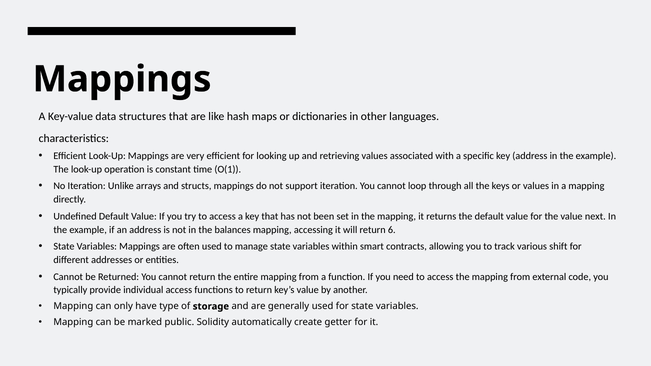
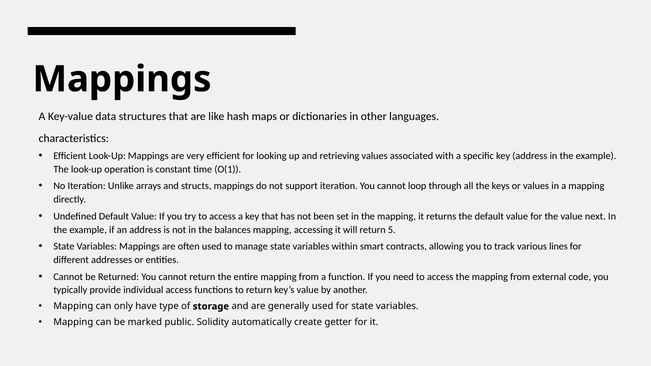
6: 6 -> 5 (392, 230)
shift: shift -> lines (558, 247)
